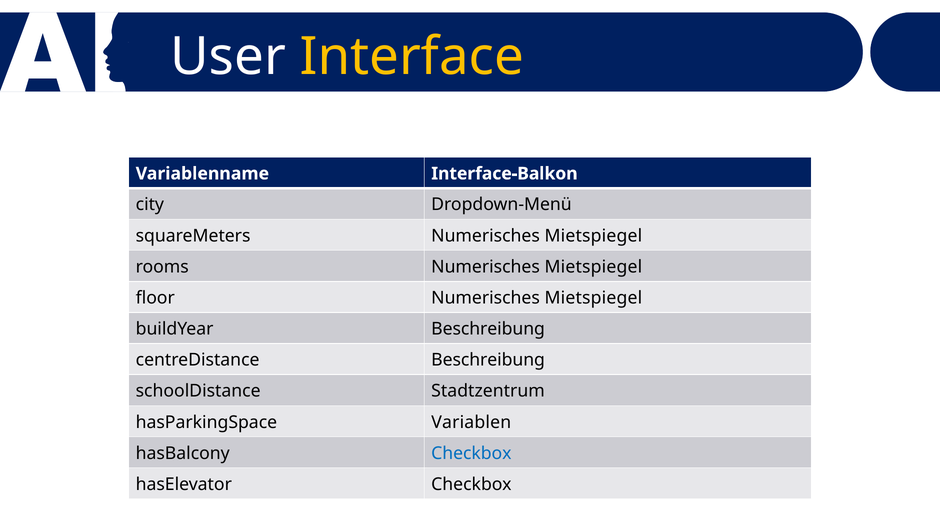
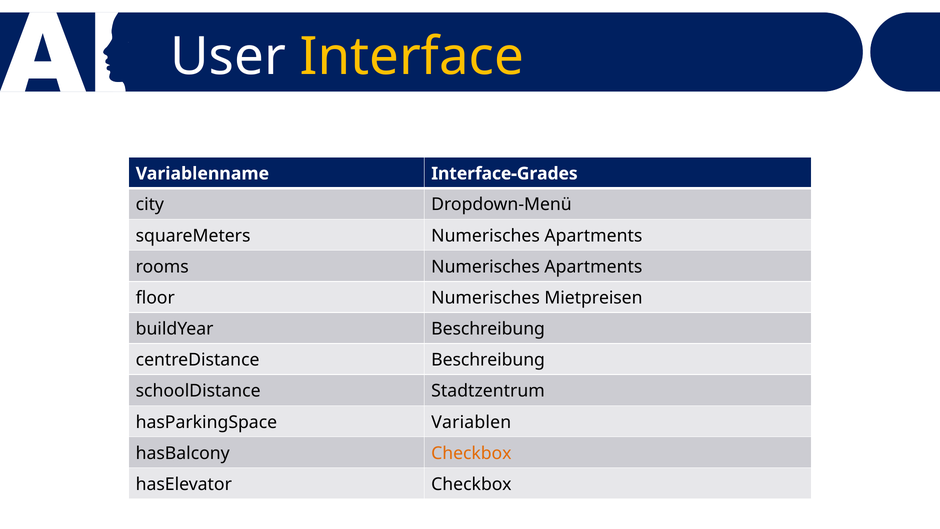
Interface-Balkon: Interface-Balkon -> Interface-Grades (504, 174)
squareMeters Numerisches Mietspiegel: Mietspiegel -> Apartments (593, 236)
rooms Numerisches Mietspiegel: Mietspiegel -> Apartments (593, 267)
floor Numerisches Mietspiegel: Mietspiegel -> Mietpreisen (593, 298)
Checkbox colour: blue -> orange (471, 453)
